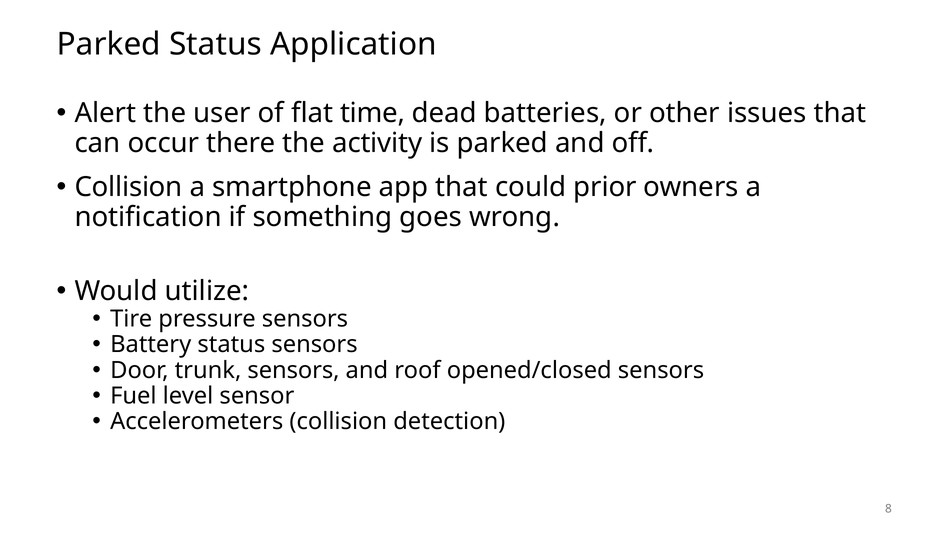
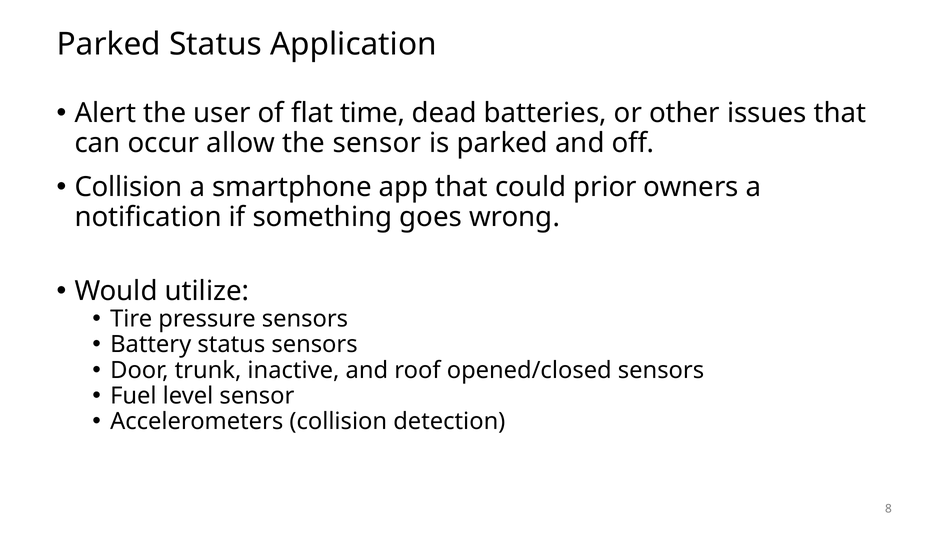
there: there -> allow (241, 143)
the activity: activity -> sensor (377, 143)
trunk sensors: sensors -> inactive (293, 370)
